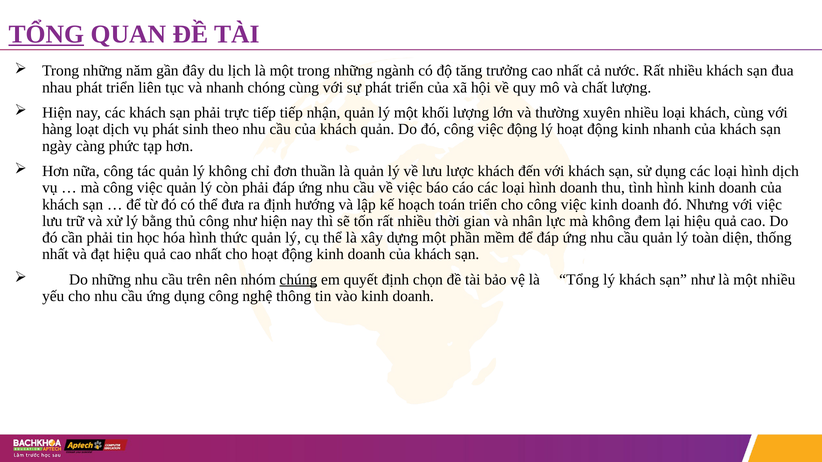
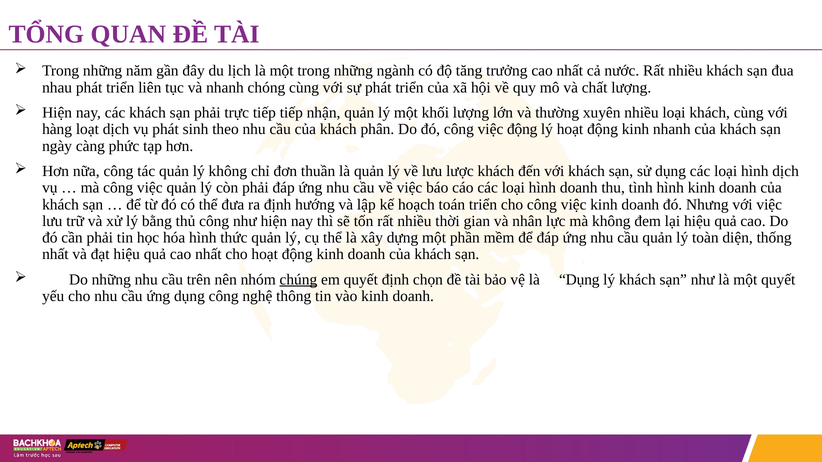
TỔNG underline: present -> none (46, 34)
khách quản: quản -> phân (377, 129)
là Tổng: Tổng -> Dụng (579, 280)
một nhiều: nhiều -> quyết (778, 280)
